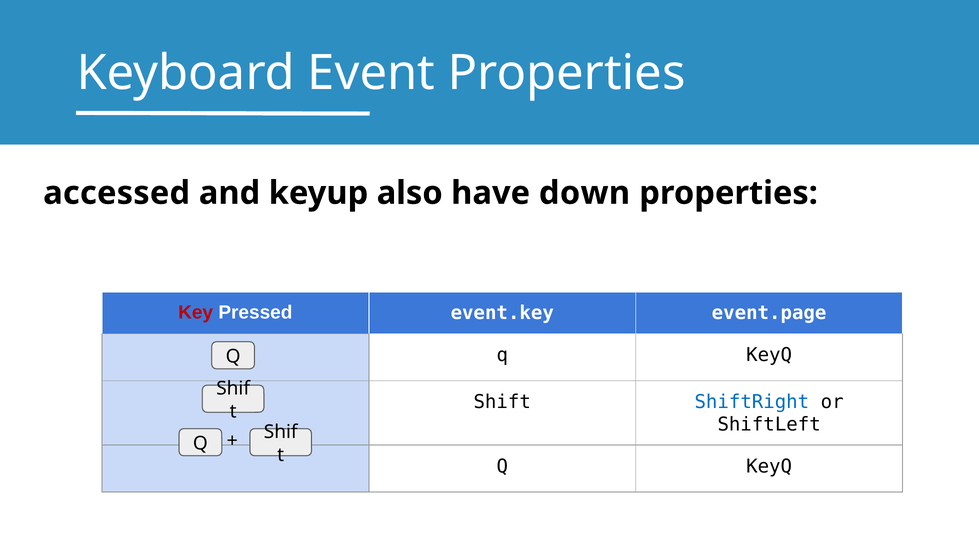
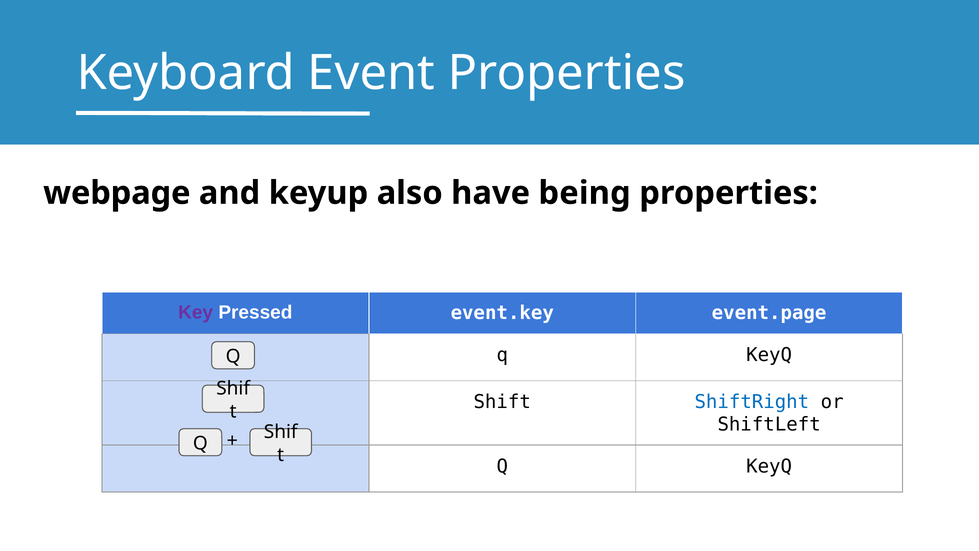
accessed: accessed -> webpage (117, 193)
down: down -> being (585, 193)
Key colour: red -> purple (196, 312)
